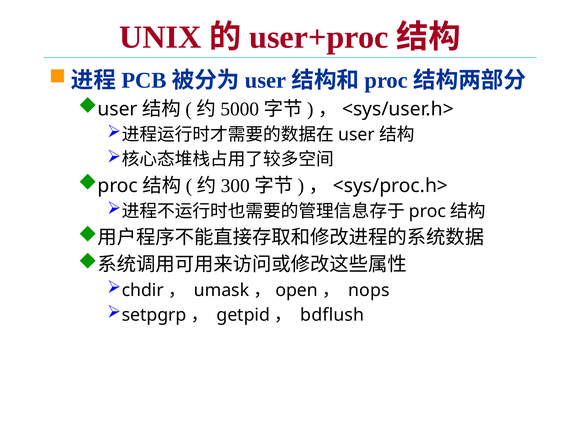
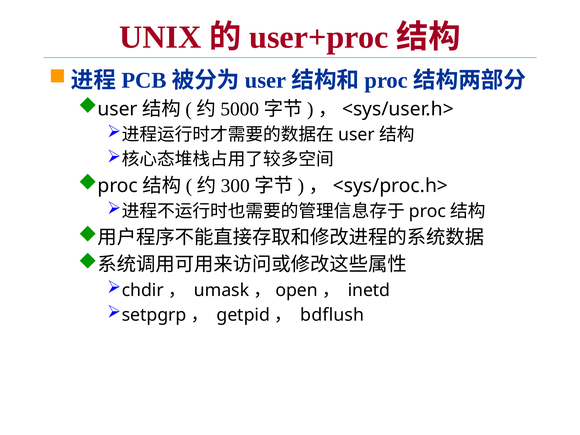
nops: nops -> inetd (369, 290)
